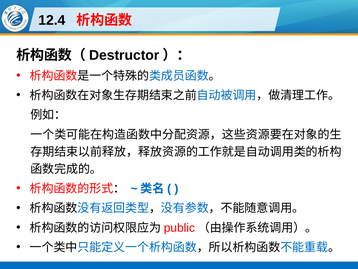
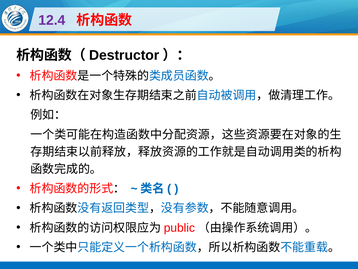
12.4 colour: black -> purple (52, 20)
